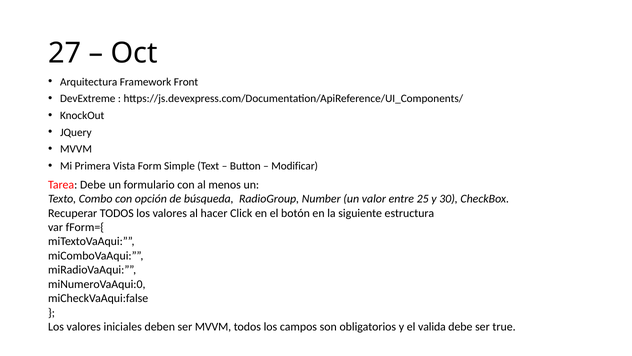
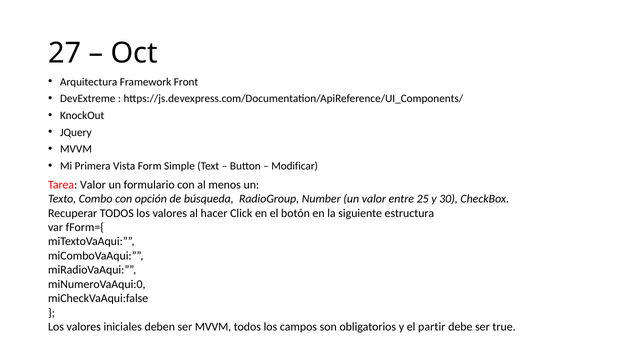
Tarea Debe: Debe -> Valor (93, 184)
valida: valida -> partir (432, 327)
